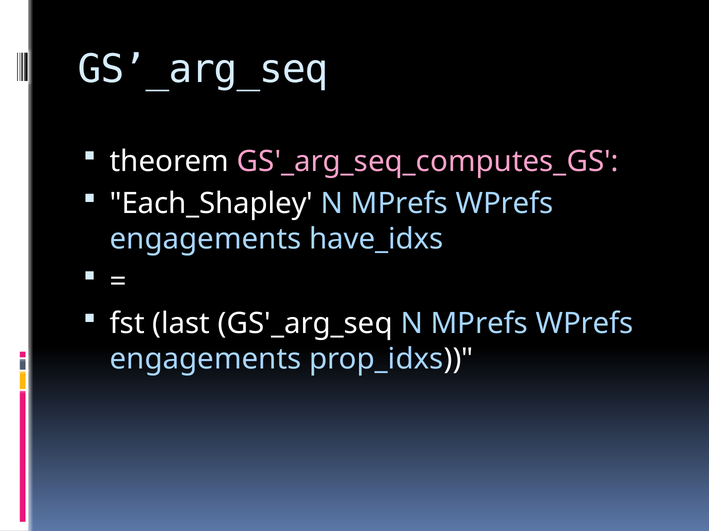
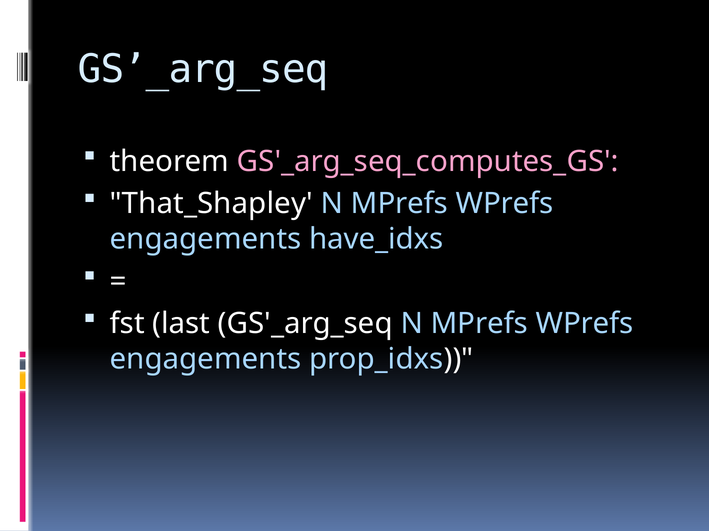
Each_Shapley: Each_Shapley -> That_Shapley (211, 204)
